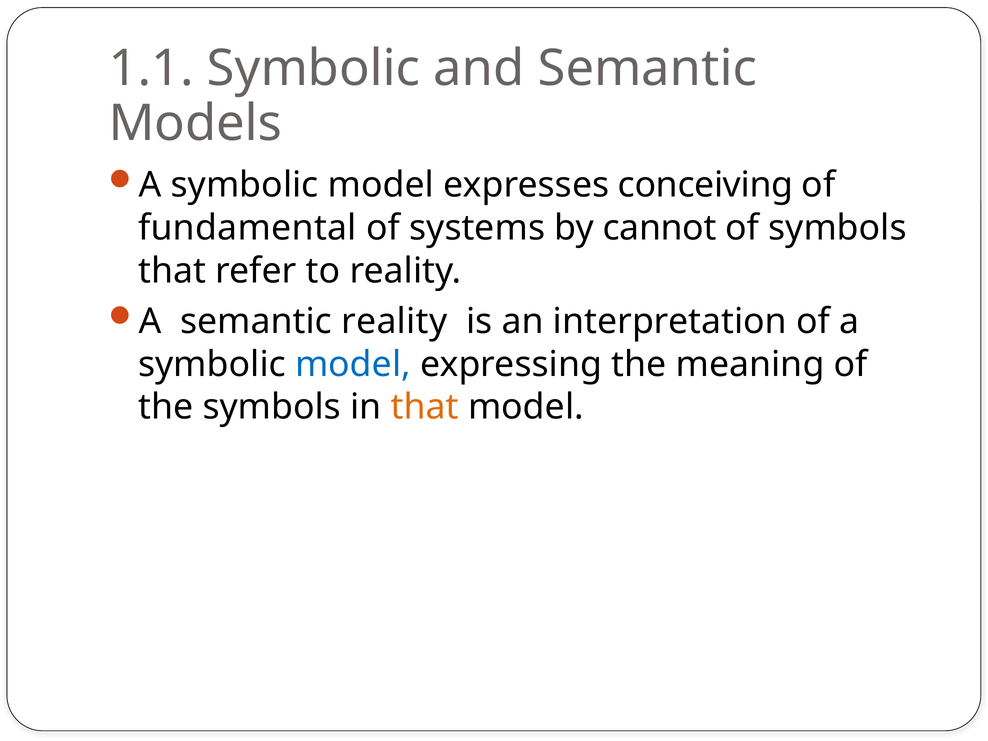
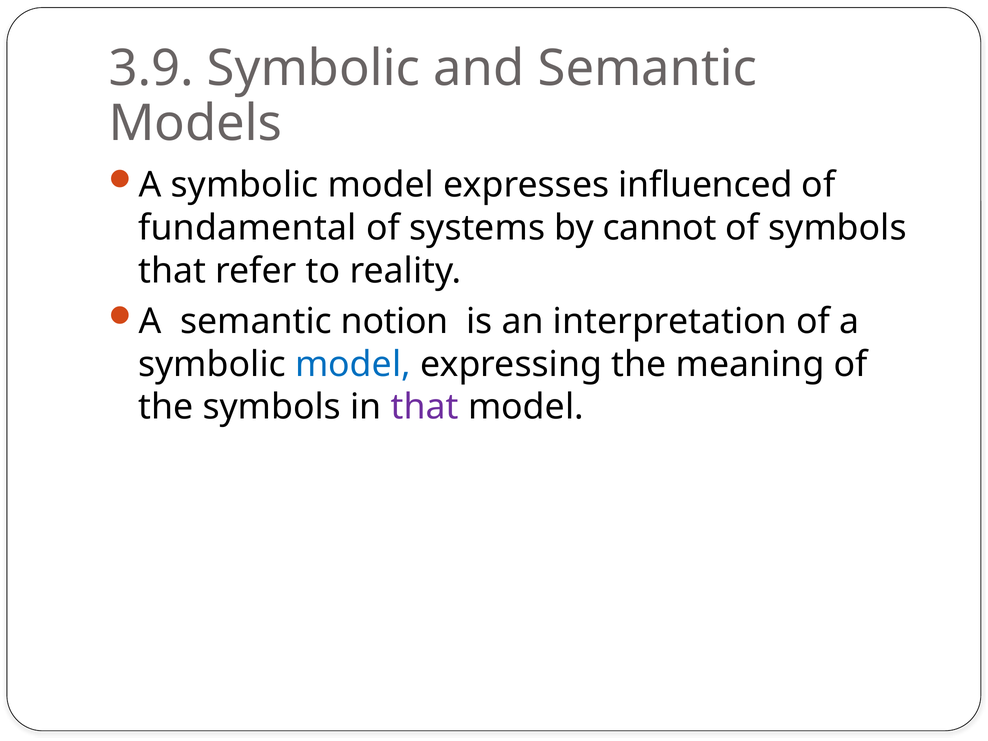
1.1: 1.1 -> 3.9 (151, 69)
conceiving: conceiving -> influenced (705, 185)
semantic reality: reality -> notion (395, 322)
that colour: orange -> purple (425, 407)
